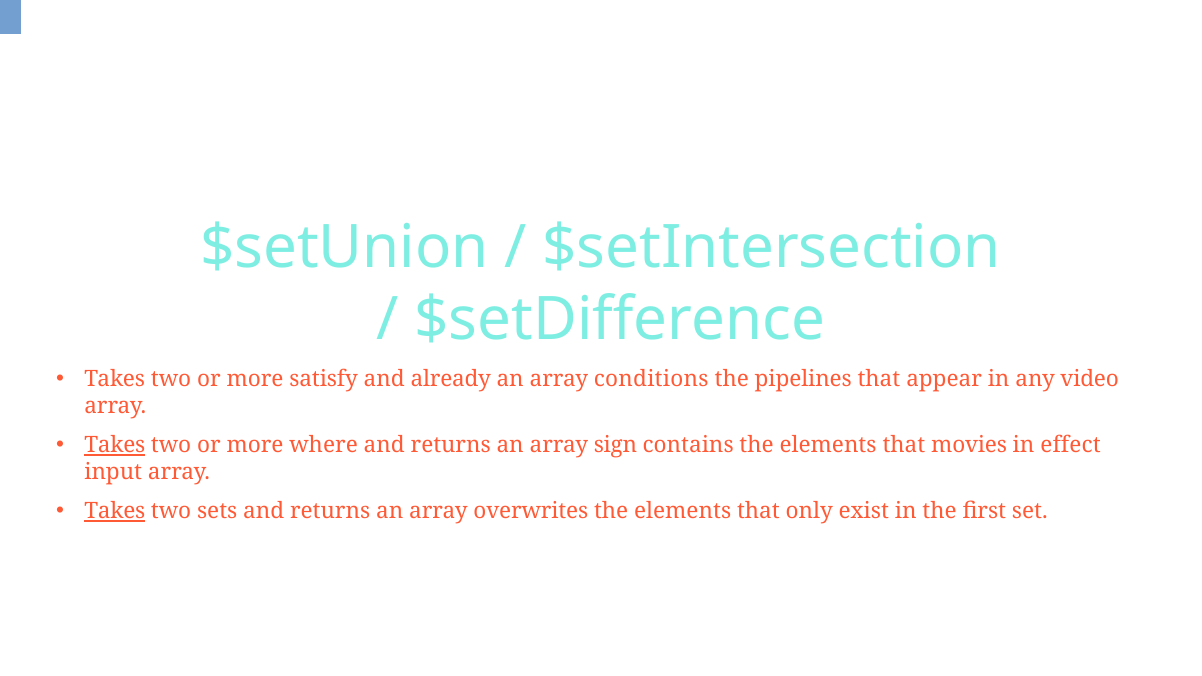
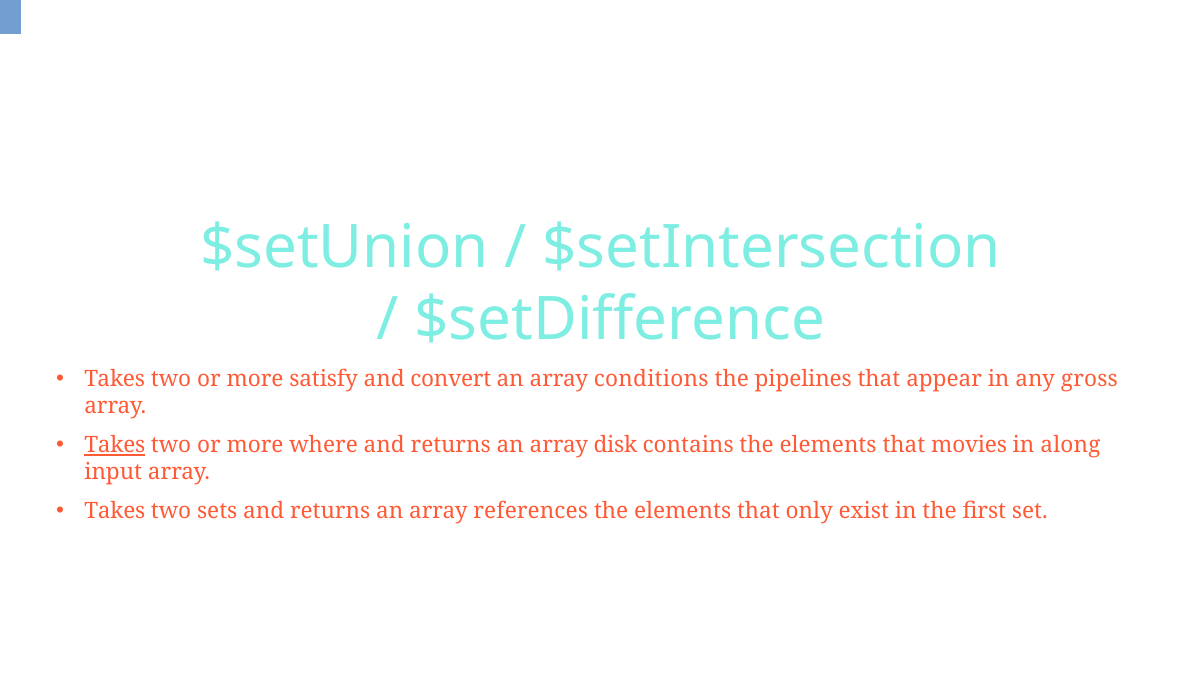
already: already -> convert (451, 379)
video: video -> gross (1089, 379)
sign: sign -> disk (615, 445)
effect: effect -> along (1070, 445)
Takes underline: present -> none (115, 511)
overwrites: overwrites -> references (531, 511)
